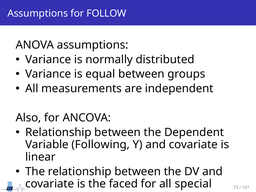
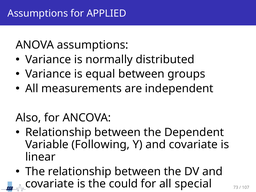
FOLLOW: FOLLOW -> APPLIED (106, 13)
faced: faced -> could (123, 184)
